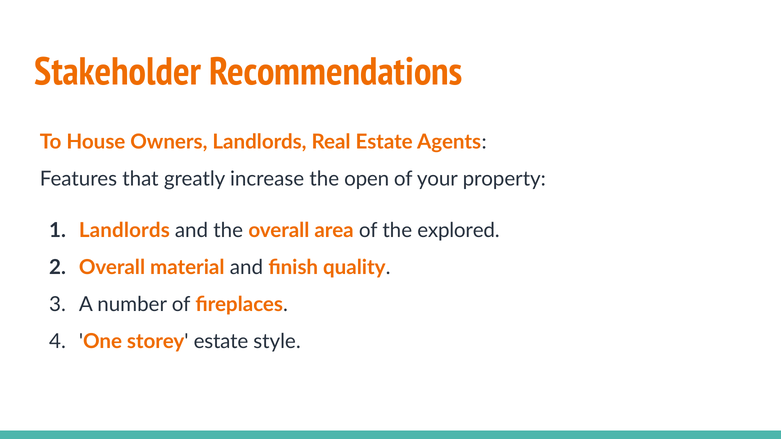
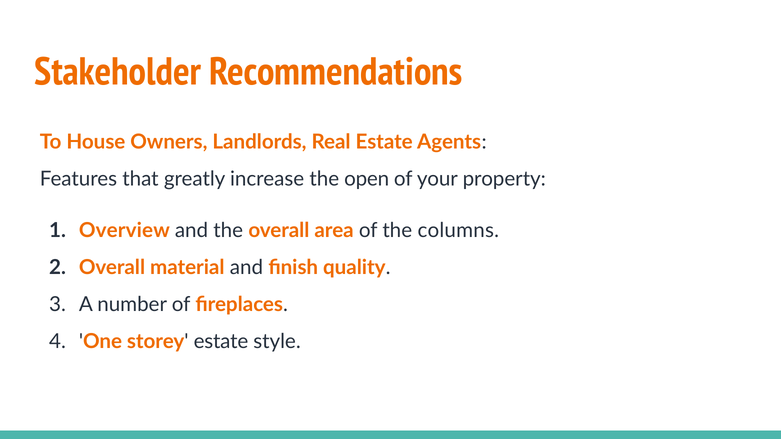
Landlords: Landlords -> Overview (124, 230)
explored: explored -> columns (458, 230)
